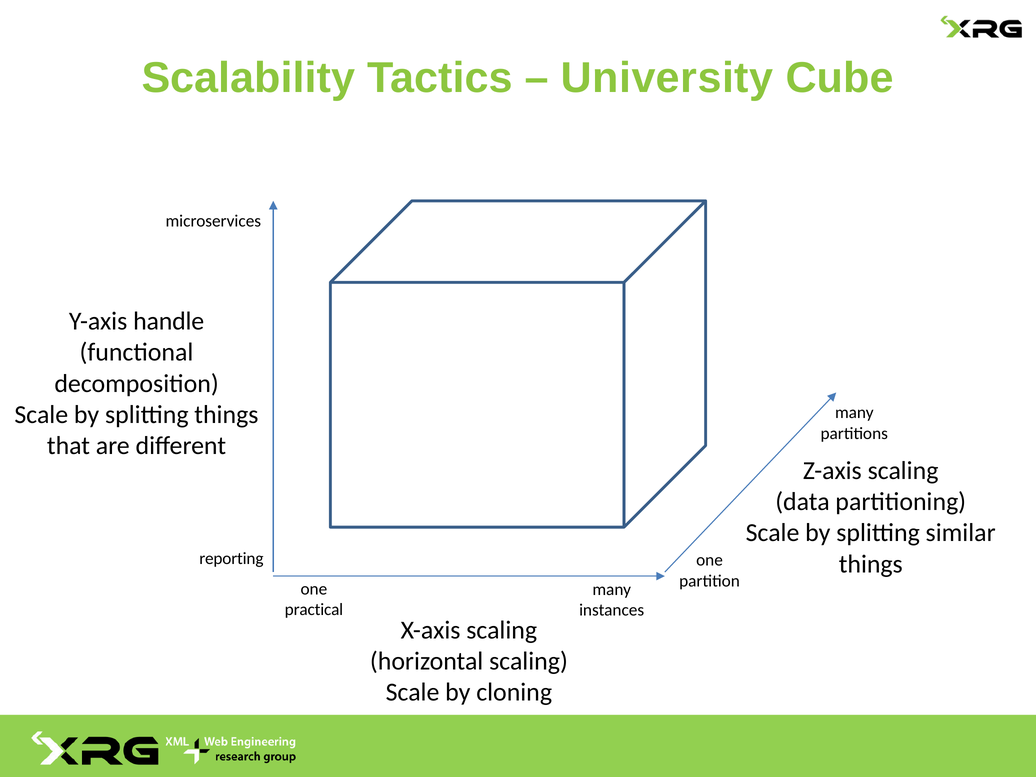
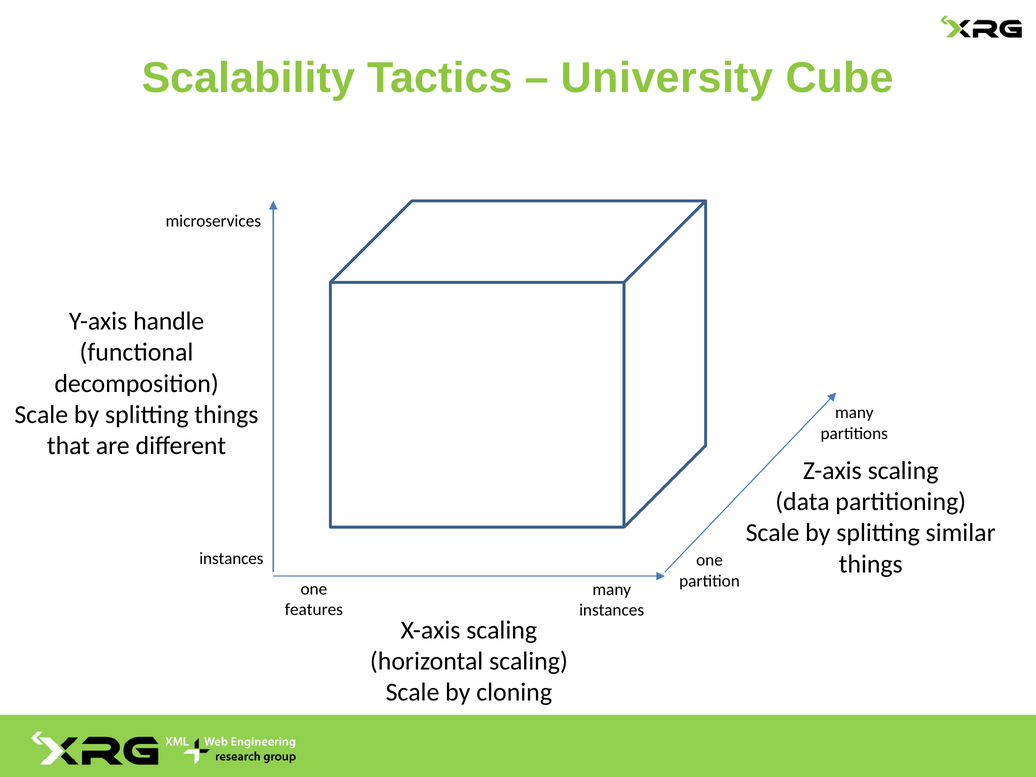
reporting: reporting -> instances (231, 559)
practical: practical -> features (314, 610)
